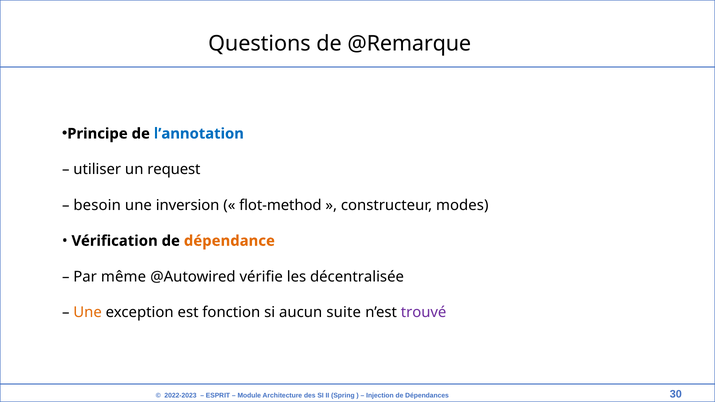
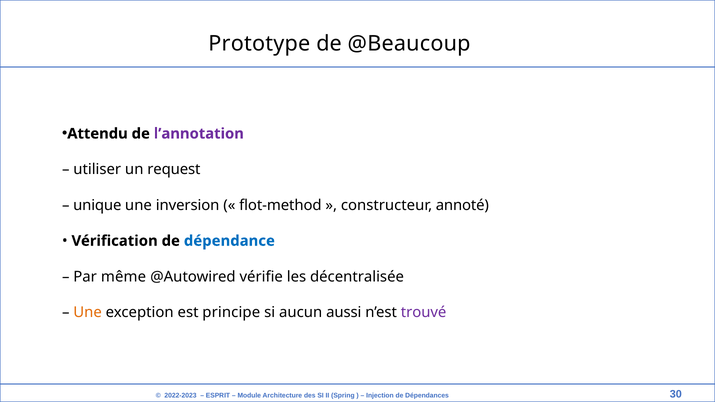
Questions: Questions -> Prototype (259, 43)
@Remarque: @Remarque -> @Beaucoup (409, 43)
Principe: Principe -> Attendu (97, 134)
l’annotation colour: blue -> purple (199, 134)
besoin: besoin -> unique (97, 205)
modes: modes -> annoté (462, 205)
dépendance colour: orange -> blue (229, 241)
fonction: fonction -> principe (231, 313)
suite: suite -> aussi (344, 313)
